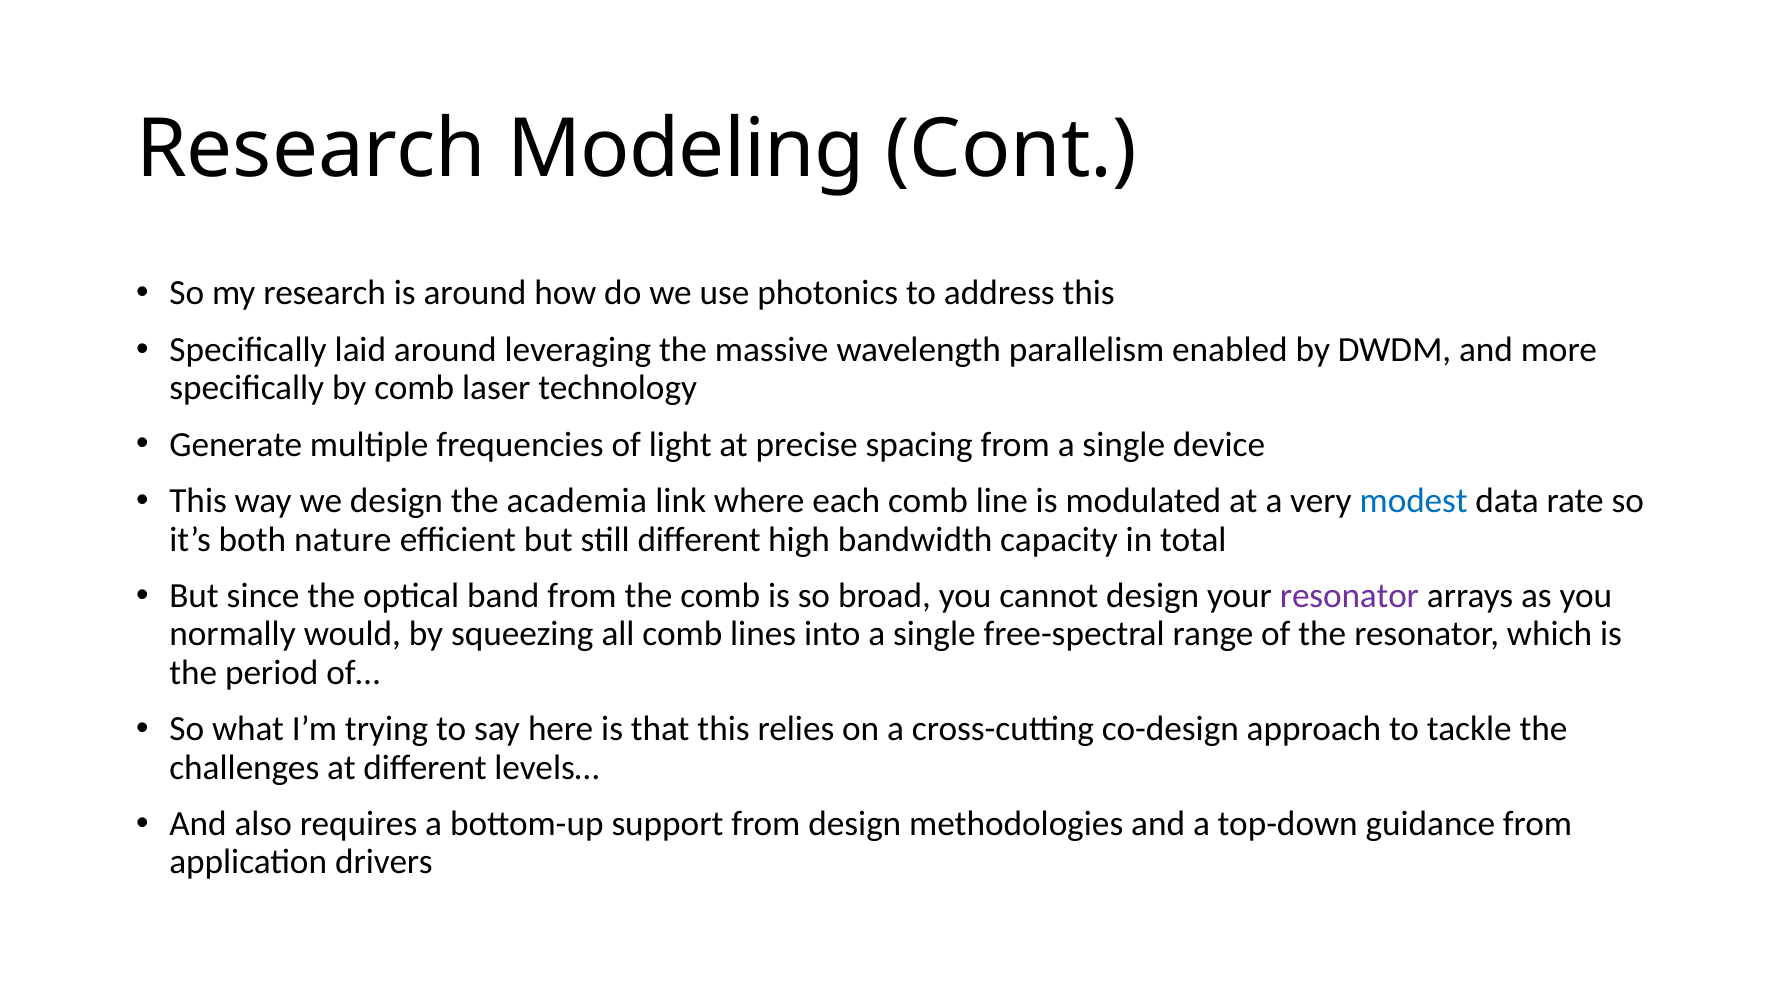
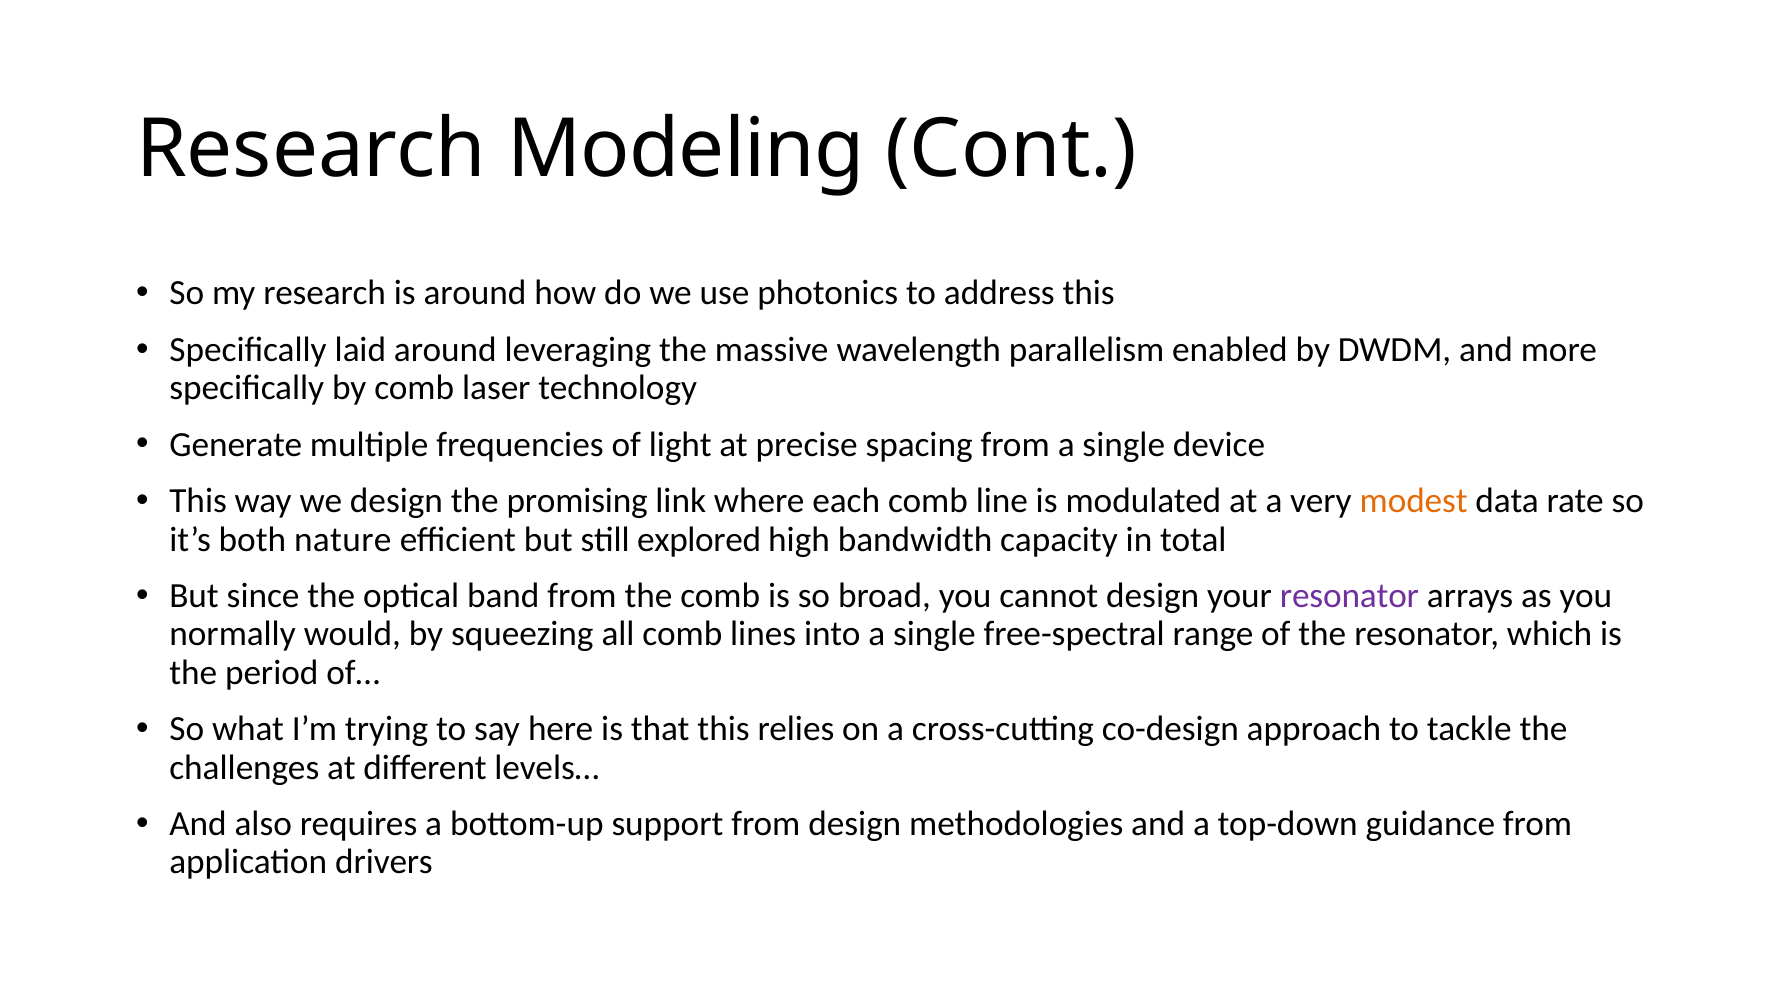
academia: academia -> promising (577, 501)
modest colour: blue -> orange (1414, 501)
still different: different -> explored (699, 539)
